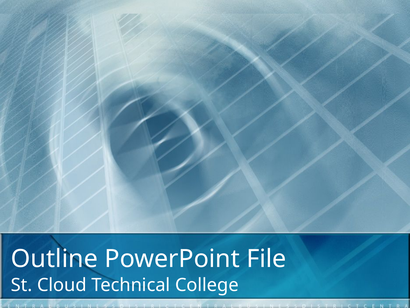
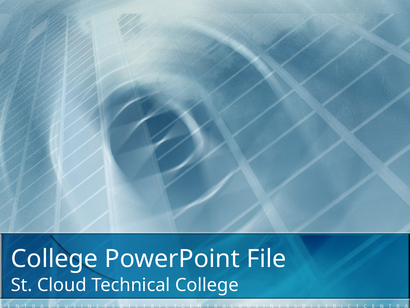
Outline: Outline -> College (54, 259)
